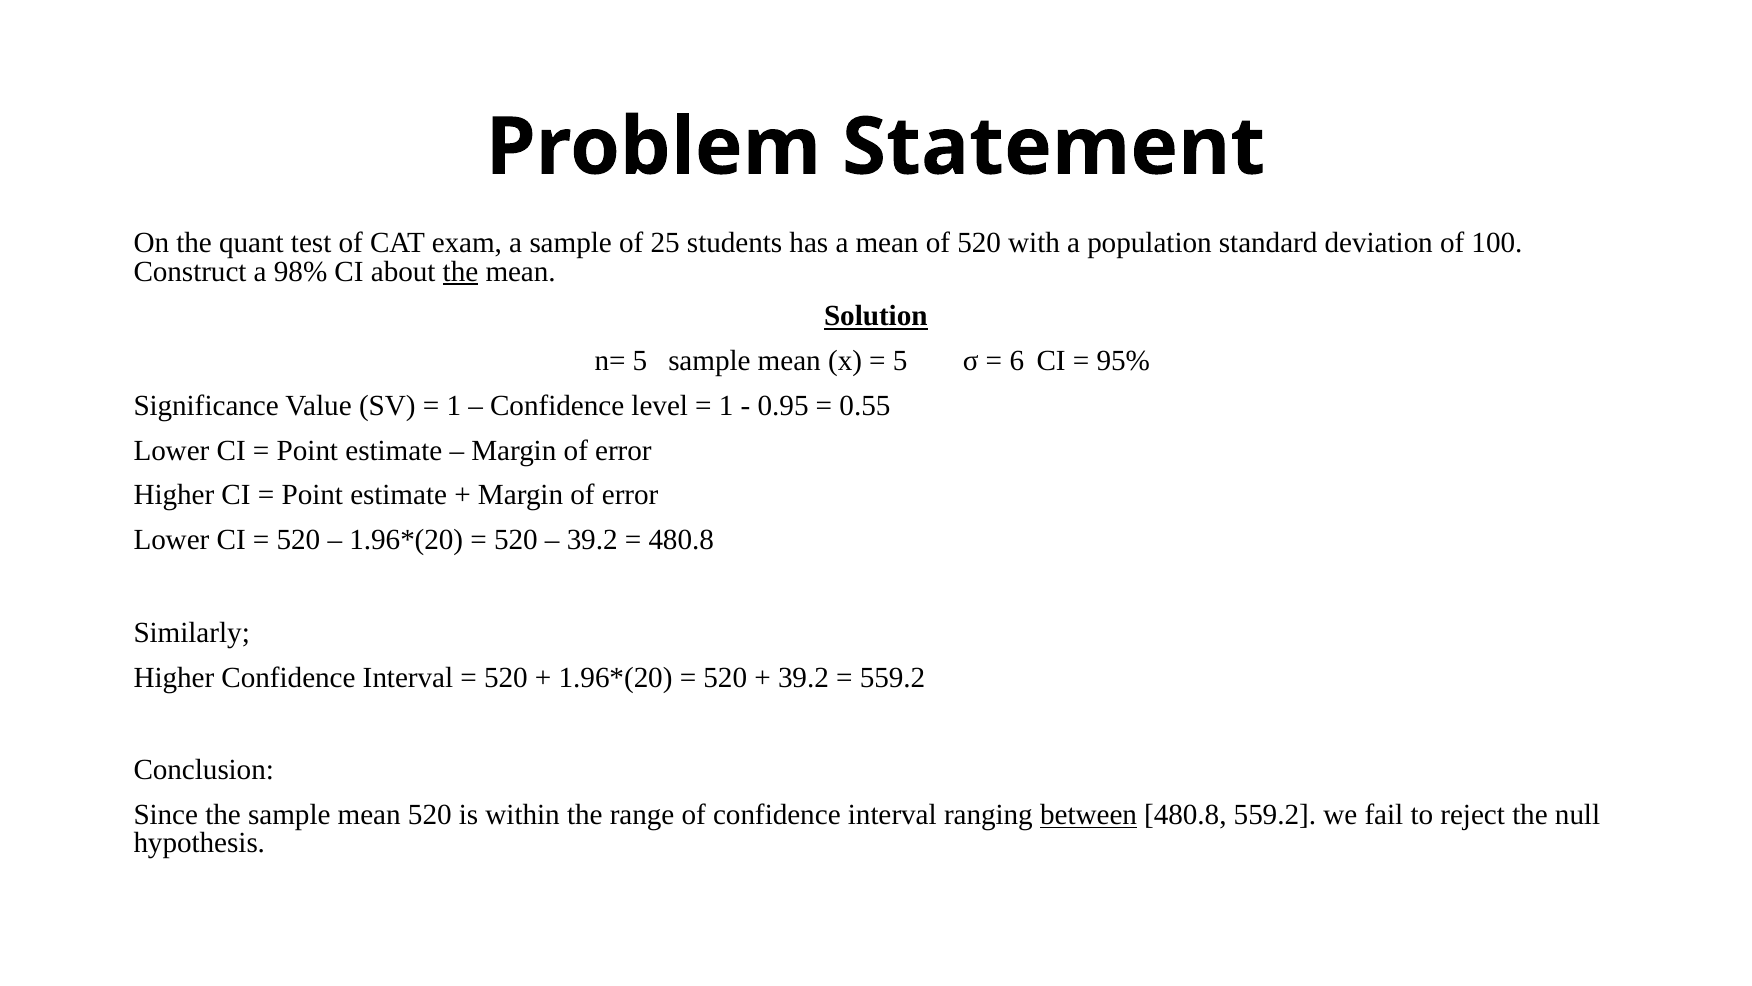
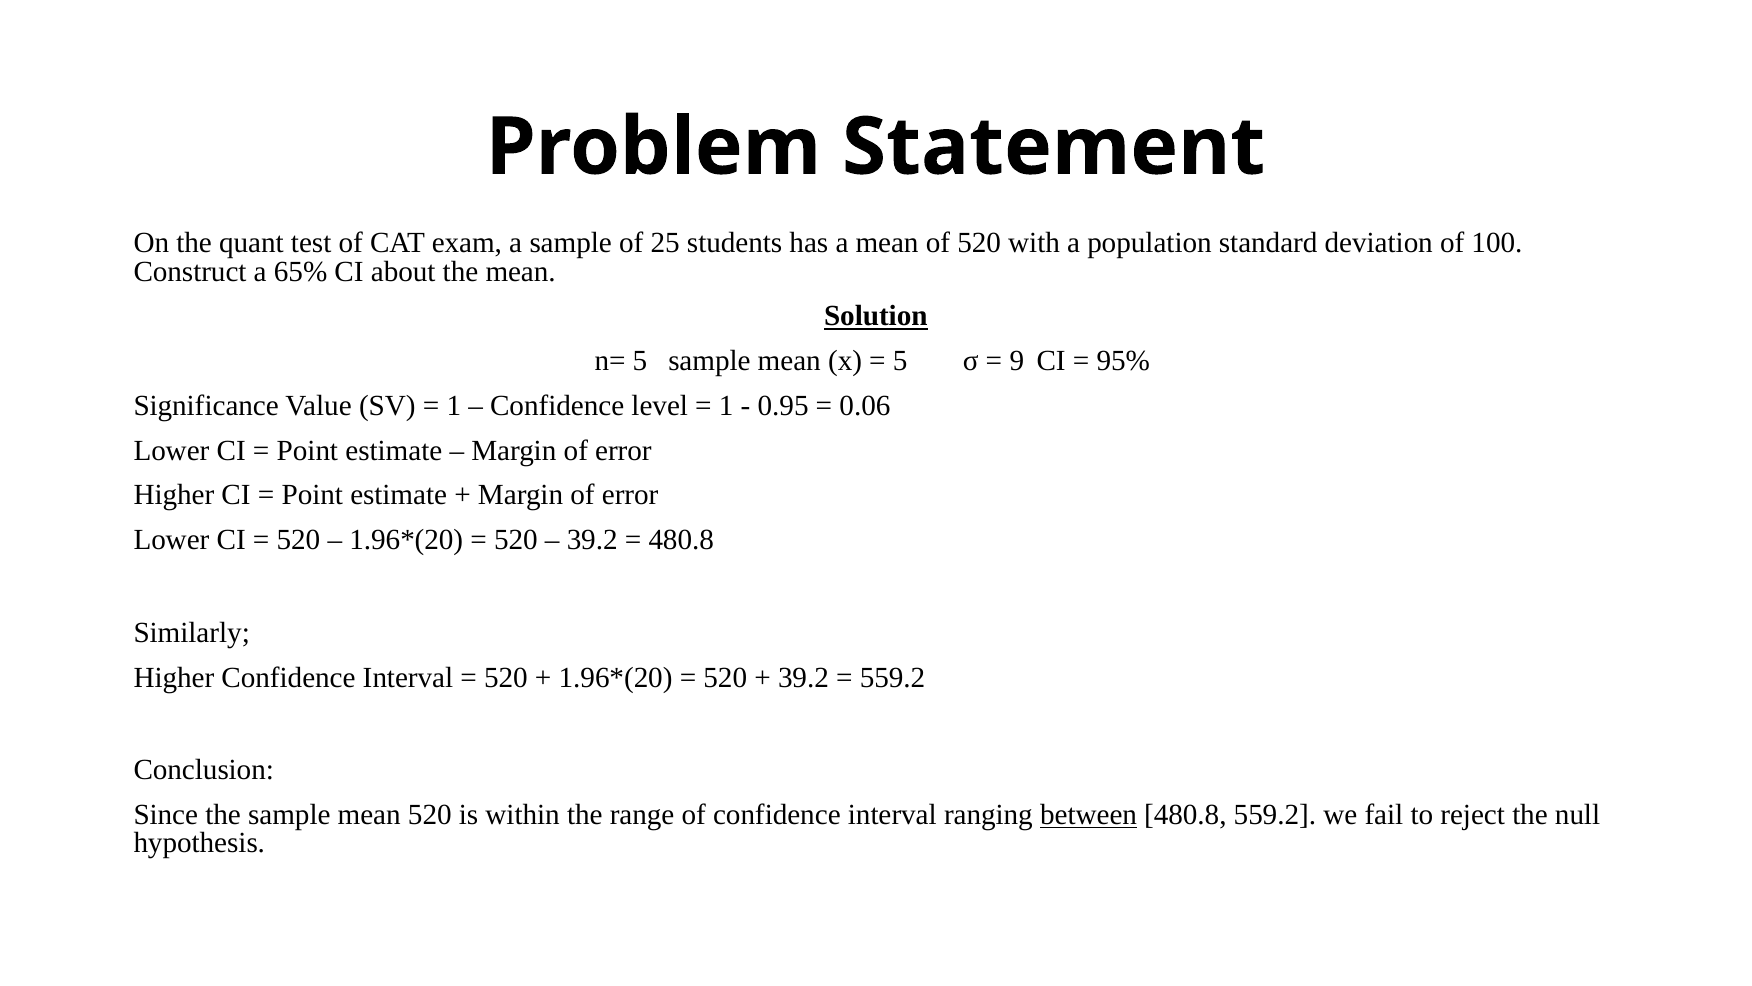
98%: 98% -> 65% (301, 271)
the underline: present -> none (460, 271)
6: 6 -> 9 (1017, 361)
0.55: 0.55 -> 0.06 (865, 406)
